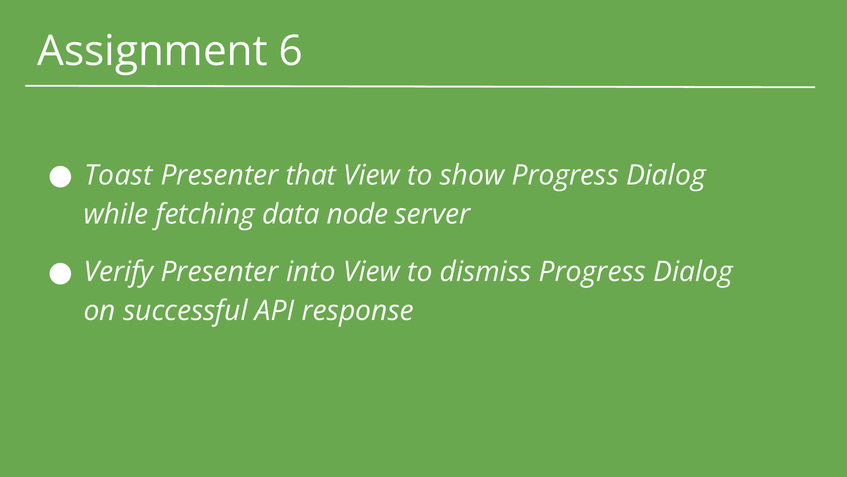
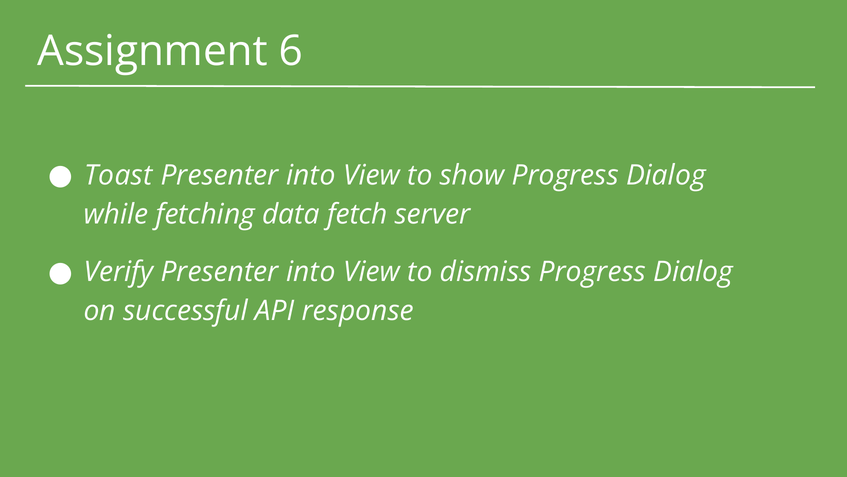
that: that -> into (311, 175)
node: node -> fetch (357, 214)
